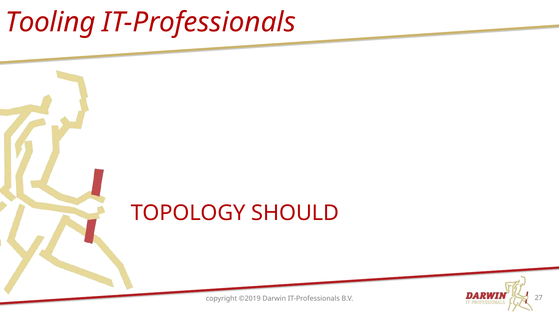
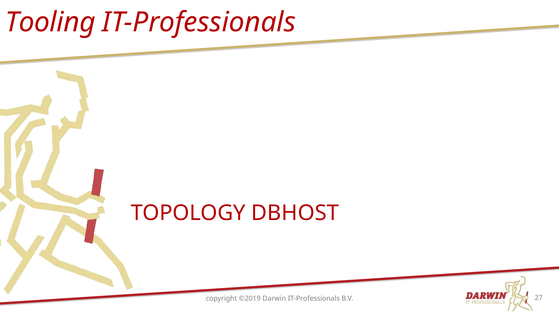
SHOULD: SHOULD -> DBHOST (295, 213)
